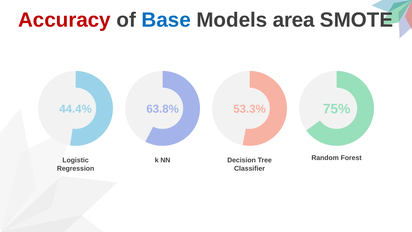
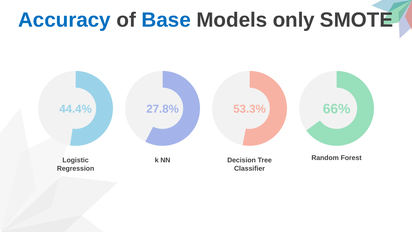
Accuracy colour: red -> blue (64, 20)
area: area -> only (294, 20)
75%: 75% -> 66% (337, 109)
63.8%: 63.8% -> 27.8% (163, 109)
